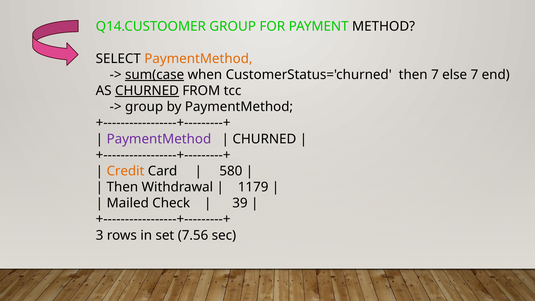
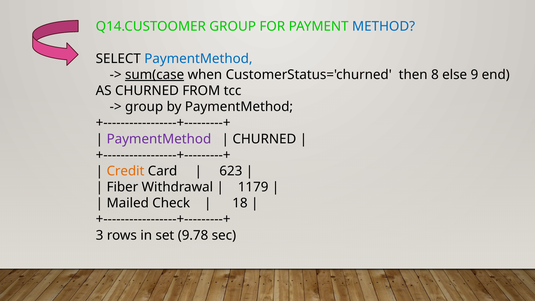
METHOD colour: black -> blue (384, 27)
PaymentMethod colour: orange -> blue (198, 59)
then 7: 7 -> 8 (435, 75)
else 7: 7 -> 9 (474, 75)
CHURNED underline: present -> none (147, 91)
580: 580 -> 623 (231, 171)
Then: Then -> Fiber (122, 187)
39: 39 -> 18 (240, 203)
7.56: 7.56 -> 9.78 (193, 235)
